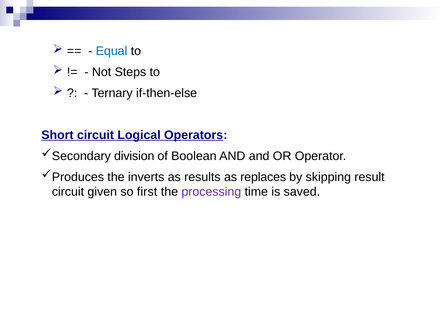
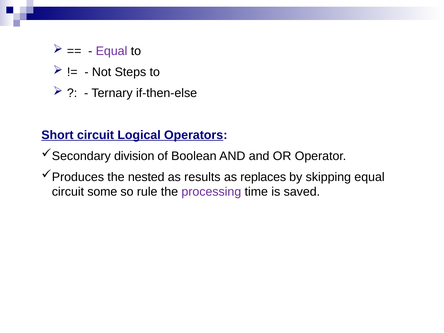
Equal colour: blue -> purple (112, 51)
inverts: inverts -> nested (146, 177)
skipping result: result -> equal (370, 177)
given: given -> some (102, 192)
first: first -> rule (147, 192)
